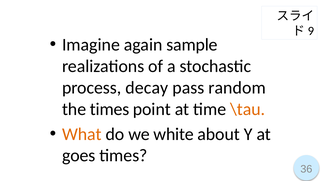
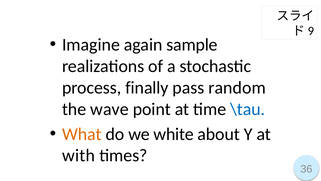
decay: decay -> finally (147, 87)
the times: times -> wave (109, 109)
\tau colour: orange -> blue (248, 109)
goes: goes -> with (79, 155)
